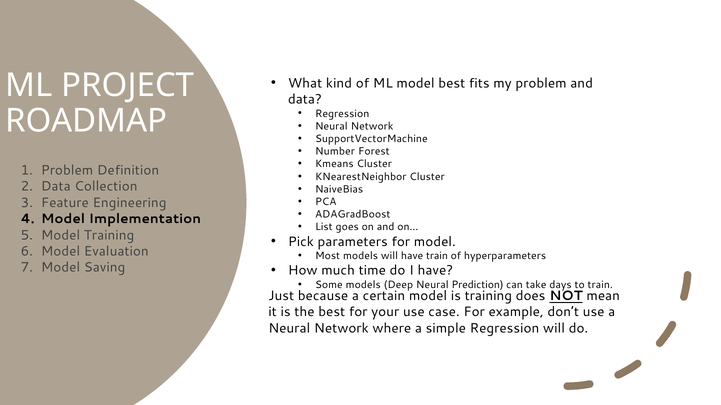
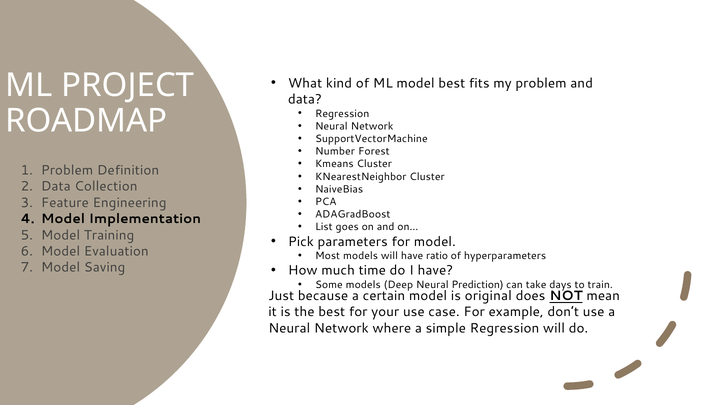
have train: train -> ratio (437, 256)
is training: training -> original (488, 296)
